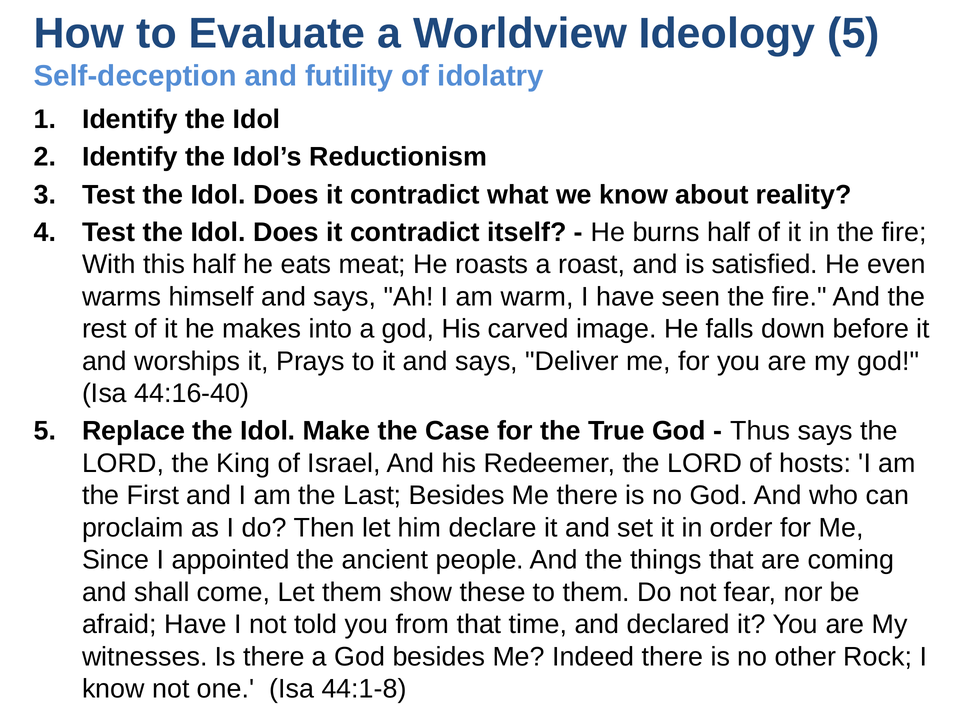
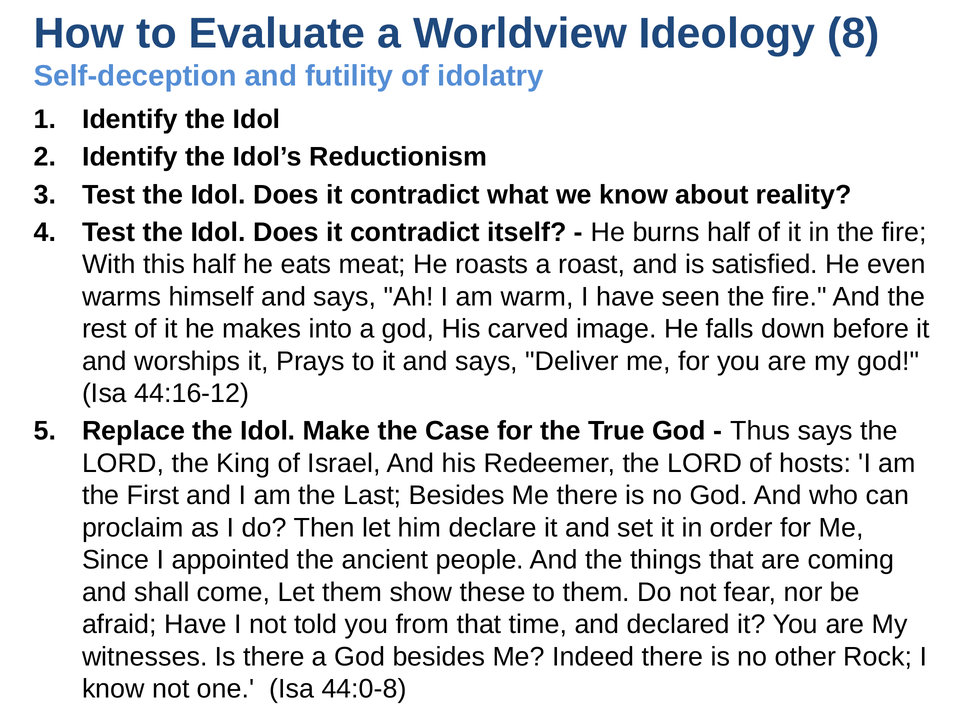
Ideology 5: 5 -> 8 (853, 34)
44:16-40: 44:16-40 -> 44:16-12 (192, 393)
44:1-8: 44:1-8 -> 44:0-8 (364, 688)
